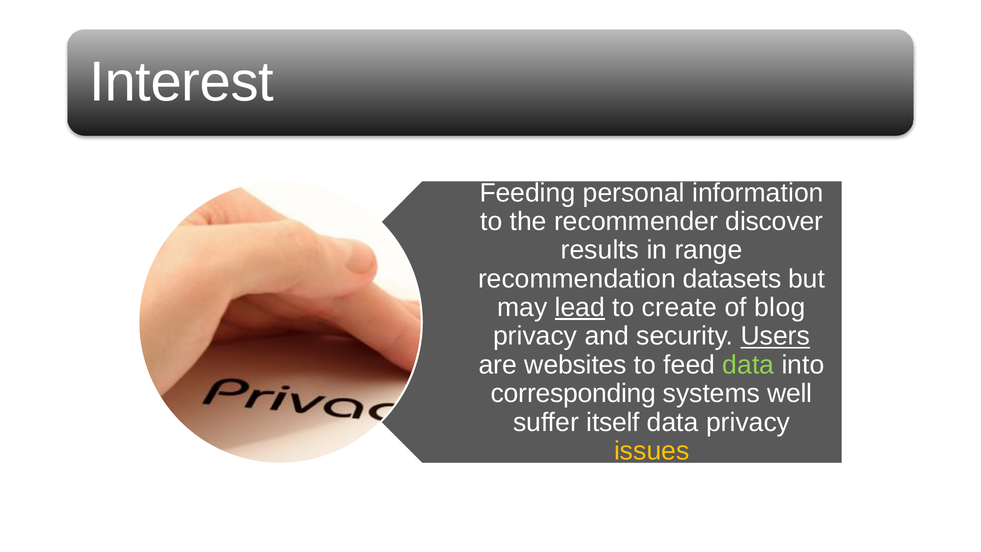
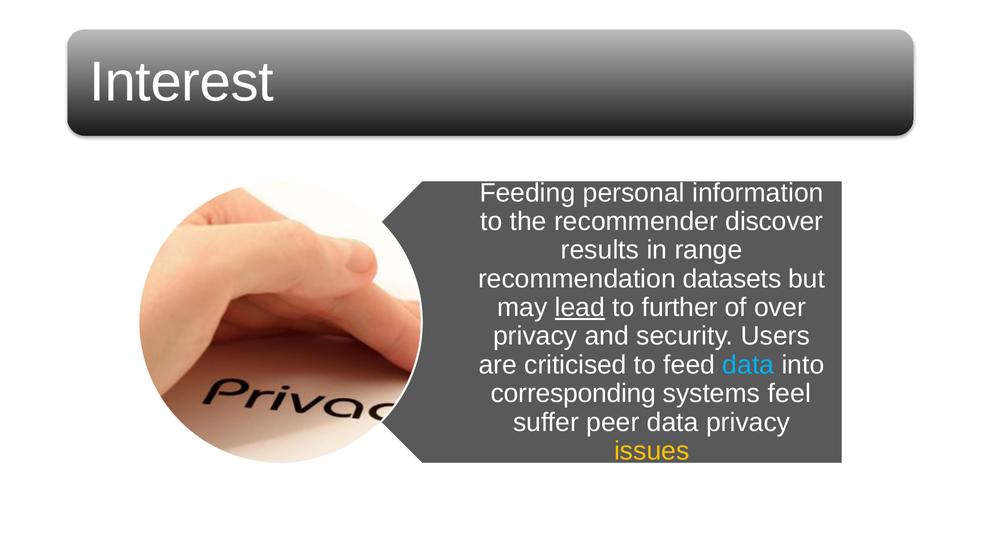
create: create -> further (680, 307)
blog: blog -> over (780, 307)
Users underline: present -> none (775, 336)
websites: websites -> criticised (576, 365)
data colour: light green -> light blue (748, 365)
well: well -> feel (790, 393)
itself: itself -> peer (613, 422)
